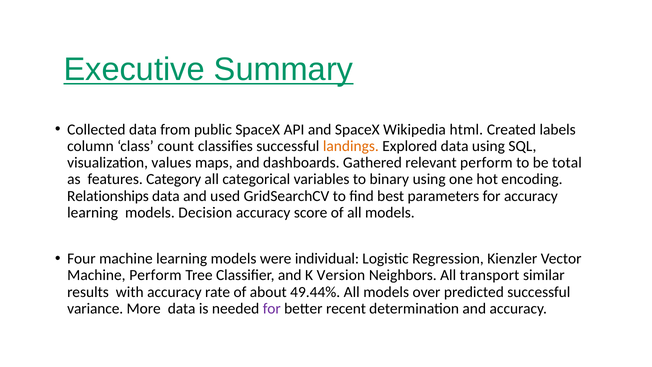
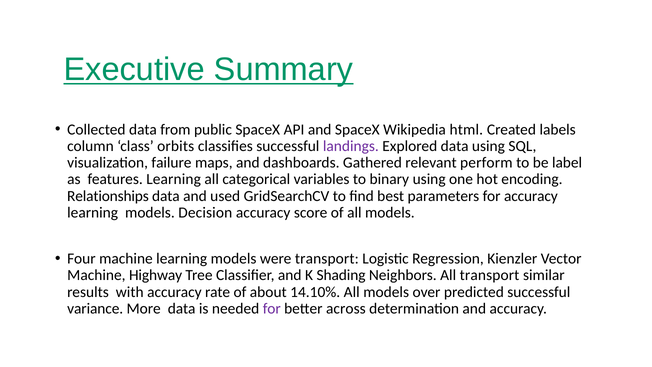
count: count -> orbits (176, 146)
landings colour: orange -> purple (351, 146)
values: values -> failure (171, 163)
total: total -> label (567, 163)
features Category: Category -> Learning (174, 179)
were individual: individual -> transport (327, 258)
Machine Perform: Perform -> Highway (156, 275)
Version: Version -> Shading (341, 275)
49.44%: 49.44% -> 14.10% (315, 292)
recent: recent -> across (346, 308)
